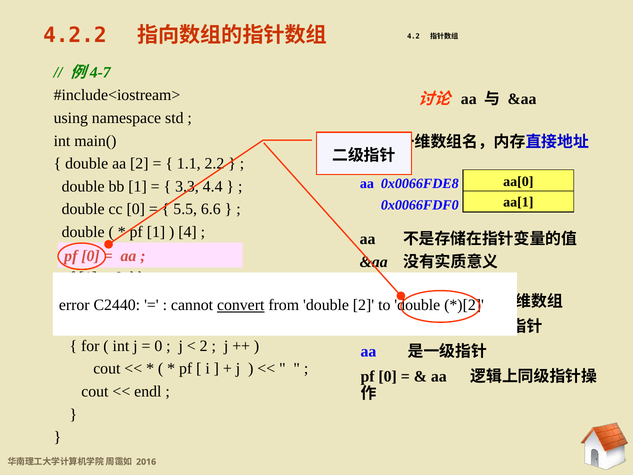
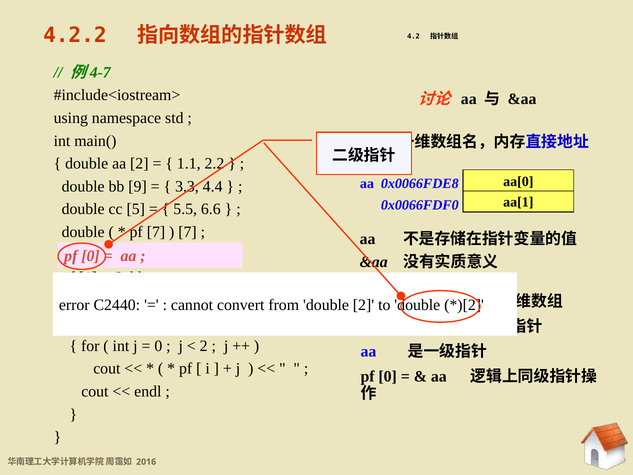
bb 1: 1 -> 9 (138, 186)
cc 0: 0 -> 5 (136, 209)
1: 1 -> 7 (156, 232)
4: 4 -> 7 (188, 232)
convert underline: present -> none (241, 305)
